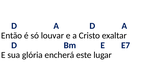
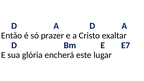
louvar: louvar -> prazer (52, 36)
